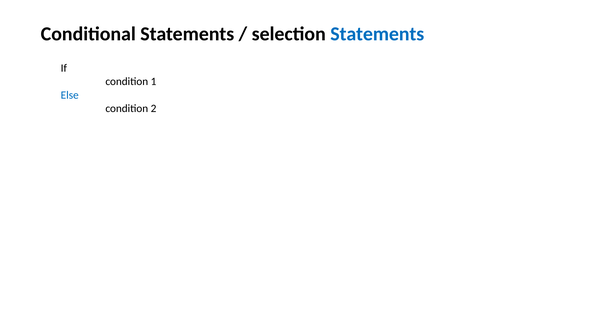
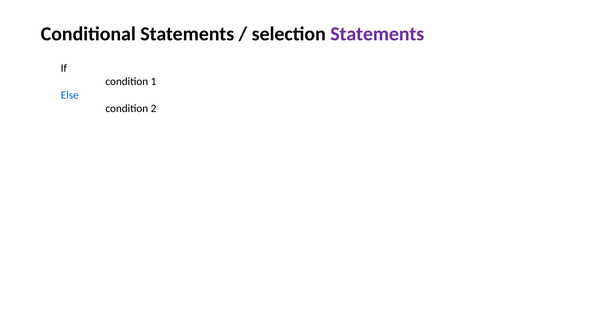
Statements colour: blue -> purple (377, 34)
